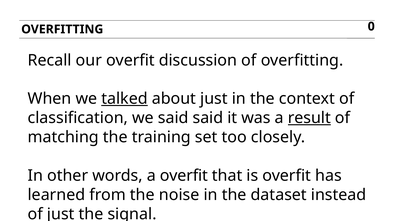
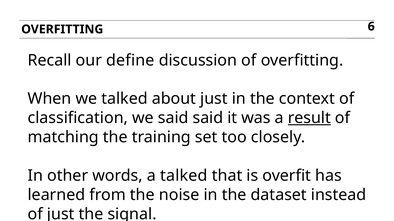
0: 0 -> 6 (371, 27)
our overfit: overfit -> define (130, 60)
talked underline: present -> none (124, 99)
a overfit: overfit -> talked (184, 176)
